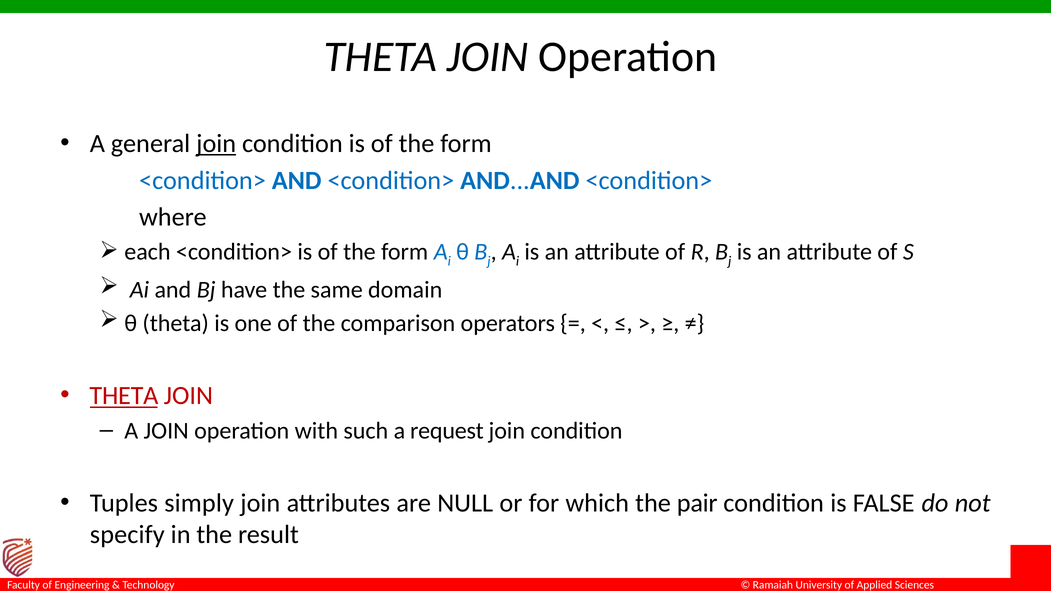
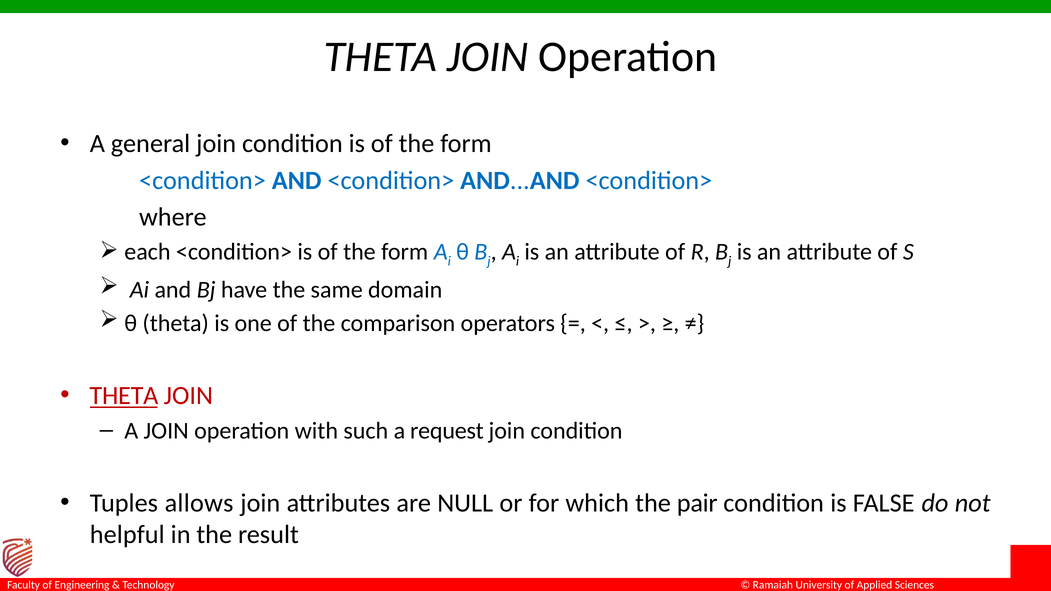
join underline: present -> none (216, 144)
simply: simply -> allows (199, 503)
specify: specify -> helpful (127, 535)
